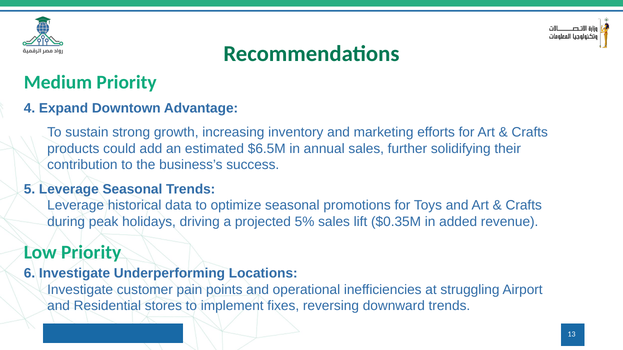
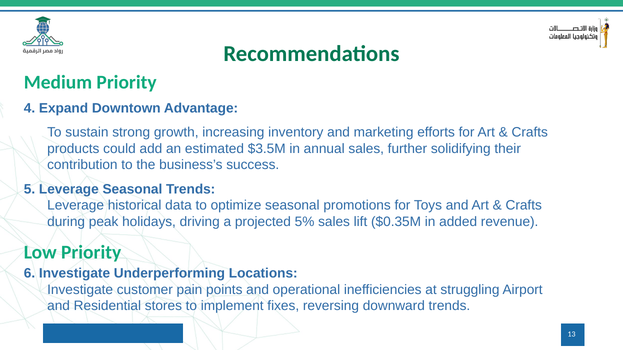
$6.5M: $6.5M -> $3.5M (267, 149)
